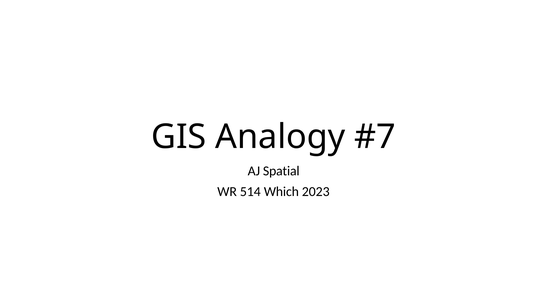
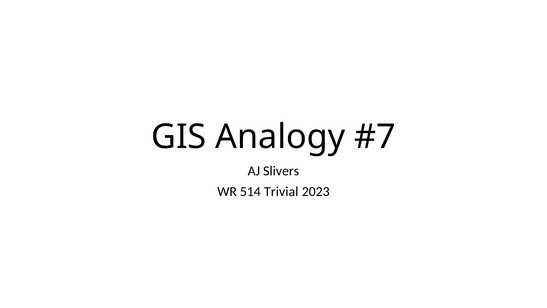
Spatial: Spatial -> Slivers (281, 171)
Which: Which -> Trivial (281, 191)
